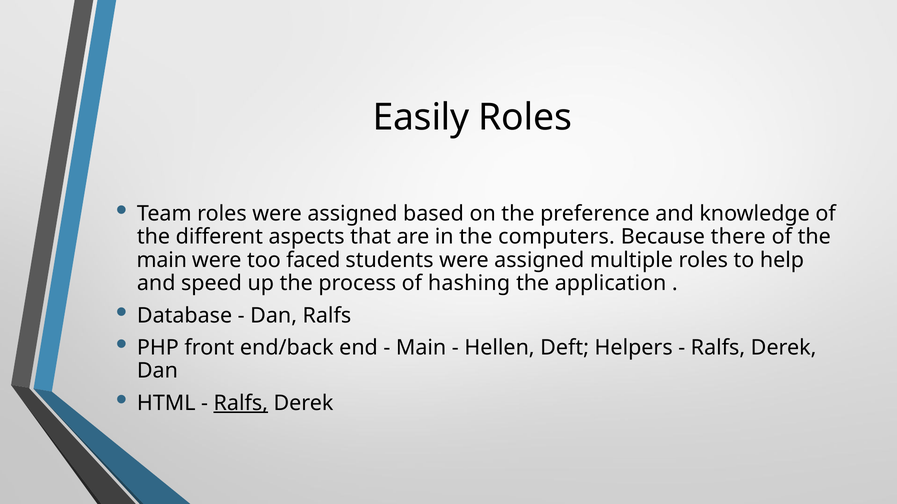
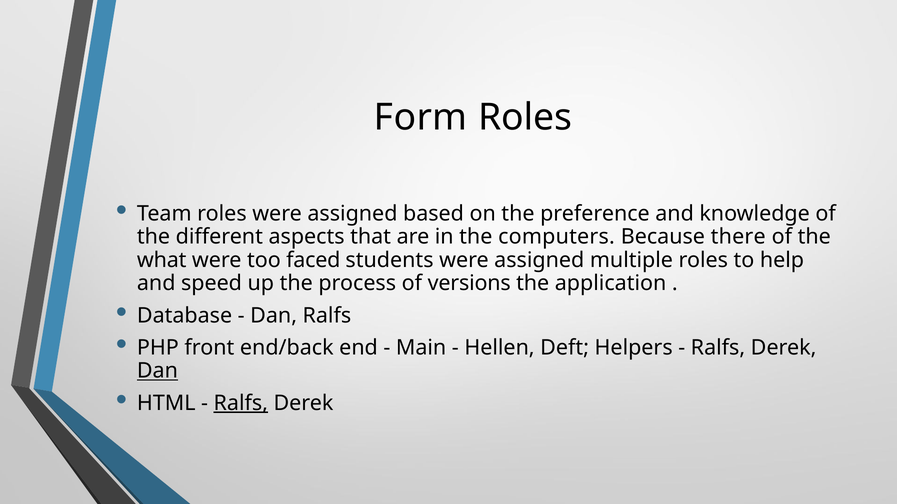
Easily: Easily -> Form (421, 118)
main: main -> what (162, 260)
hashing: hashing -> versions (469, 284)
Dan underline: none -> present (157, 371)
